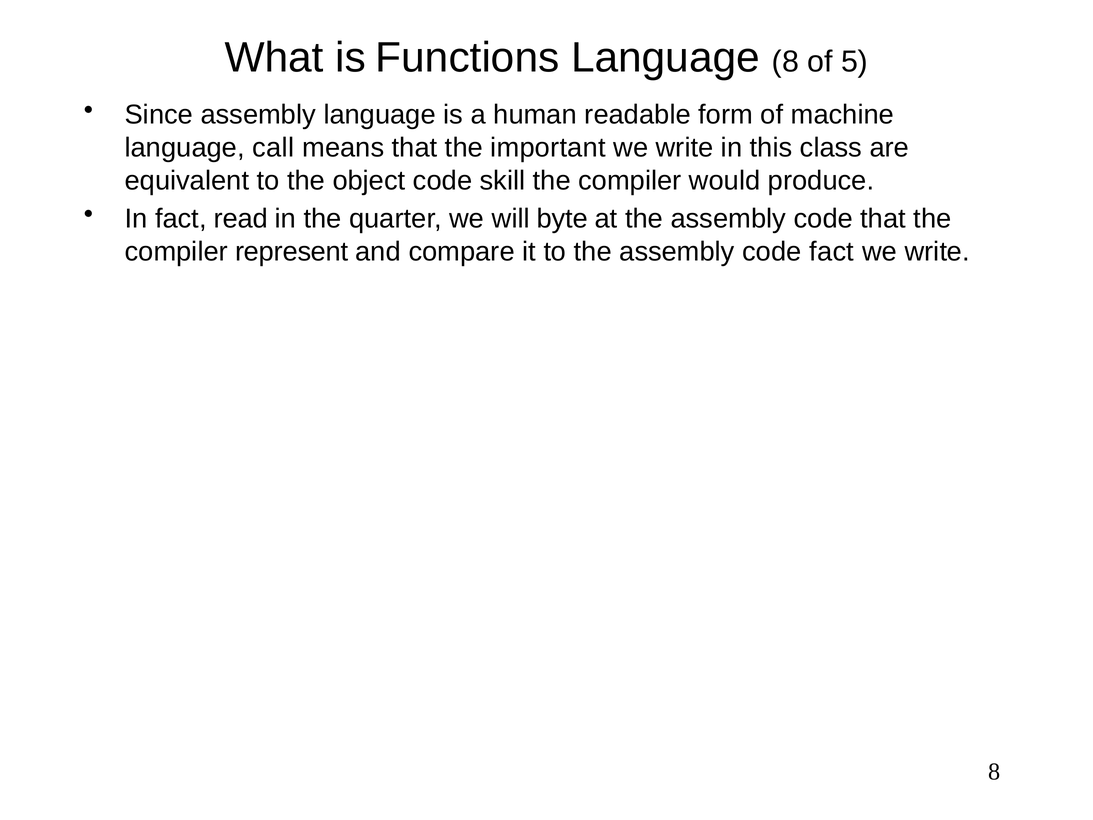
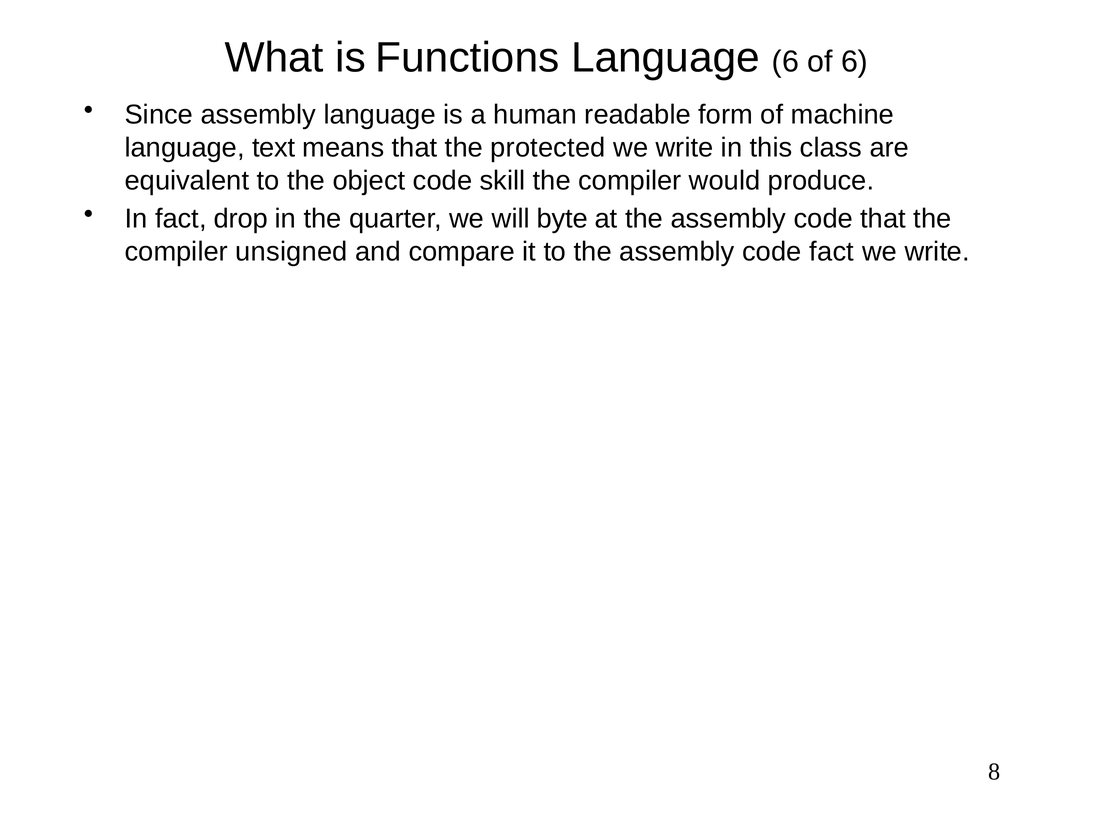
Language 8: 8 -> 6 (785, 62)
of 5: 5 -> 6 (855, 62)
call: call -> text (274, 148)
important: important -> protected (548, 148)
read: read -> drop (241, 219)
represent: represent -> unsigned (292, 251)
